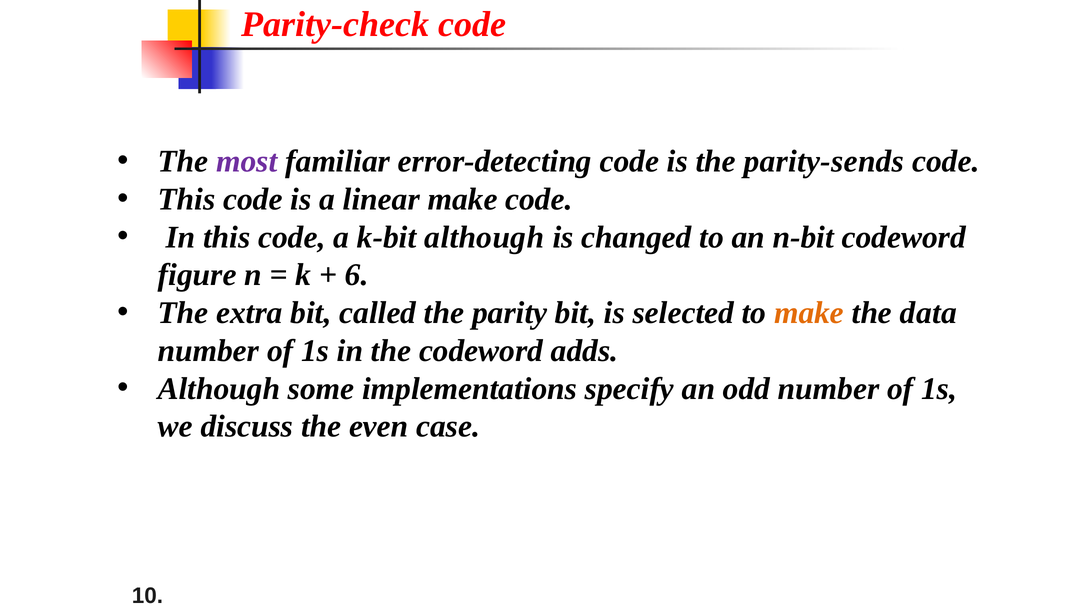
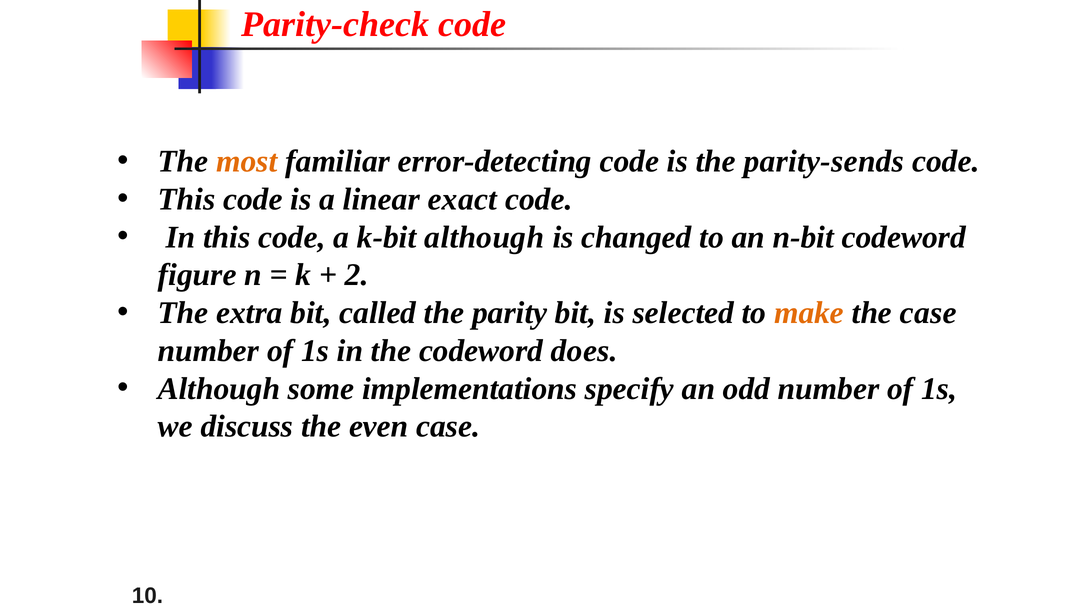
most colour: purple -> orange (247, 162)
linear make: make -> exact (462, 199)
6: 6 -> 2 (357, 275)
the data: data -> case (928, 313)
adds: adds -> does (584, 351)
